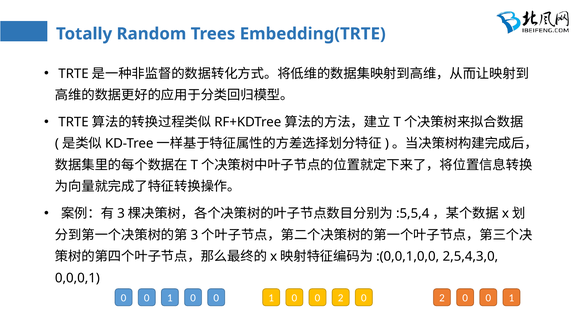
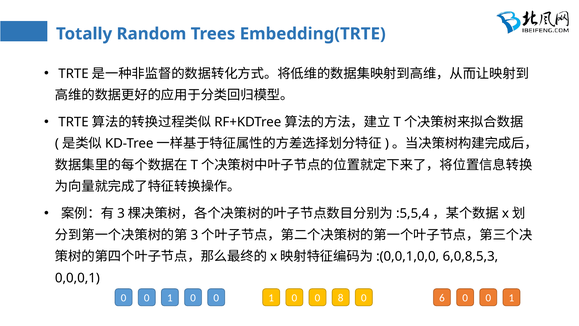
2,5,4,3,0: 2,5,4,3,0 -> 6,0,8,5,3 (470, 256)
0 0 2: 2 -> 8 (341, 298)
2: 2 -> 6 (442, 298)
